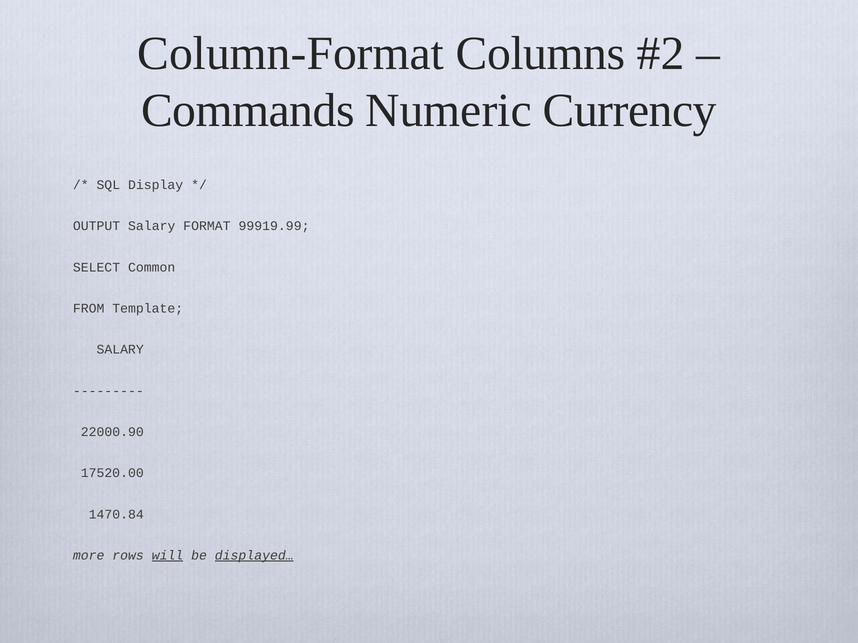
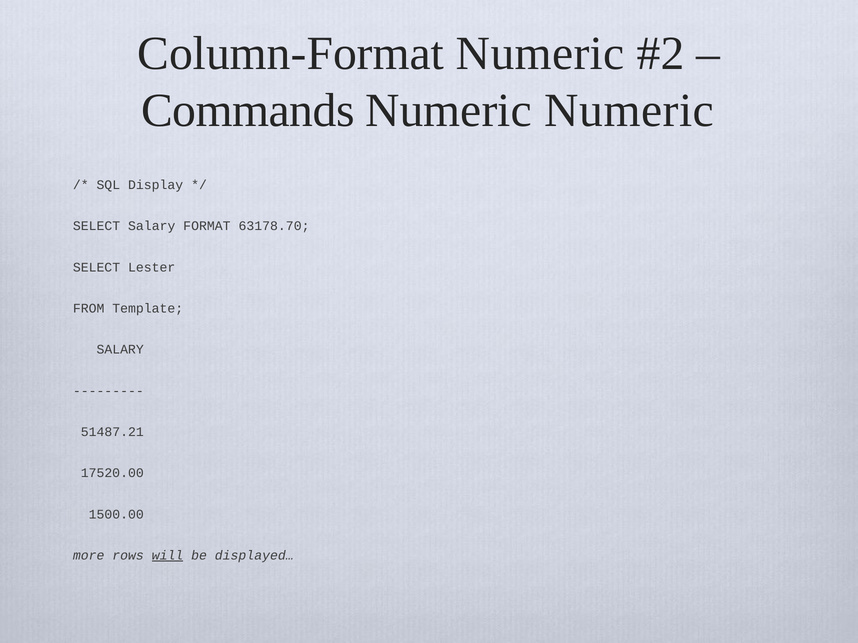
Column-Format Columns: Columns -> Numeric (540, 53)
Numeric Currency: Currency -> Numeric (629, 111)
OUTPUT: OUTPUT -> SELECT (97, 226)
99919.99: 99919.99 -> 63178.70 (274, 226)
Common: Common -> Lester (152, 267)
22000.90: 22000.90 -> 51487.21 (112, 432)
1470.84: 1470.84 -> 1500.00 (116, 515)
displayed… underline: present -> none (254, 556)
